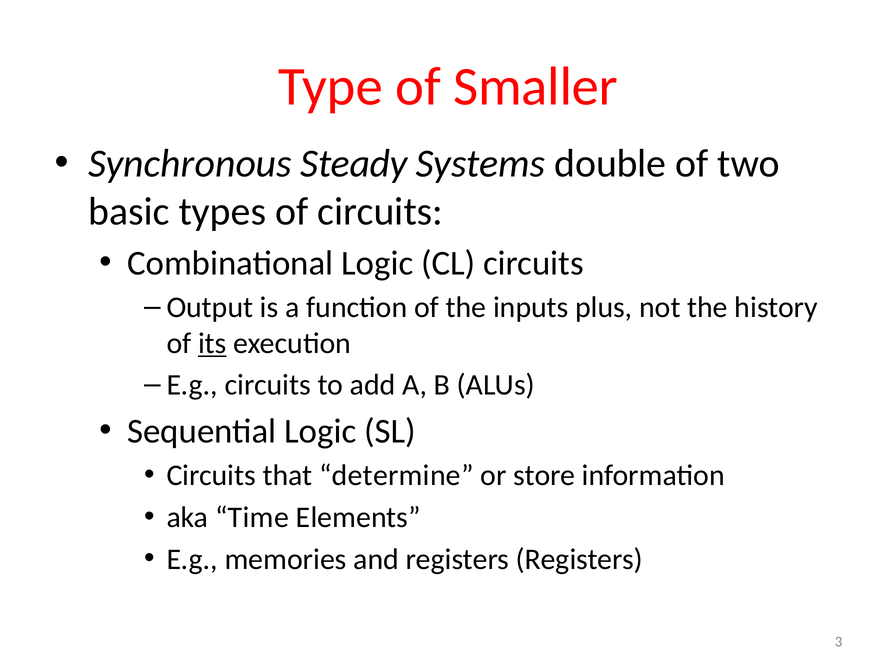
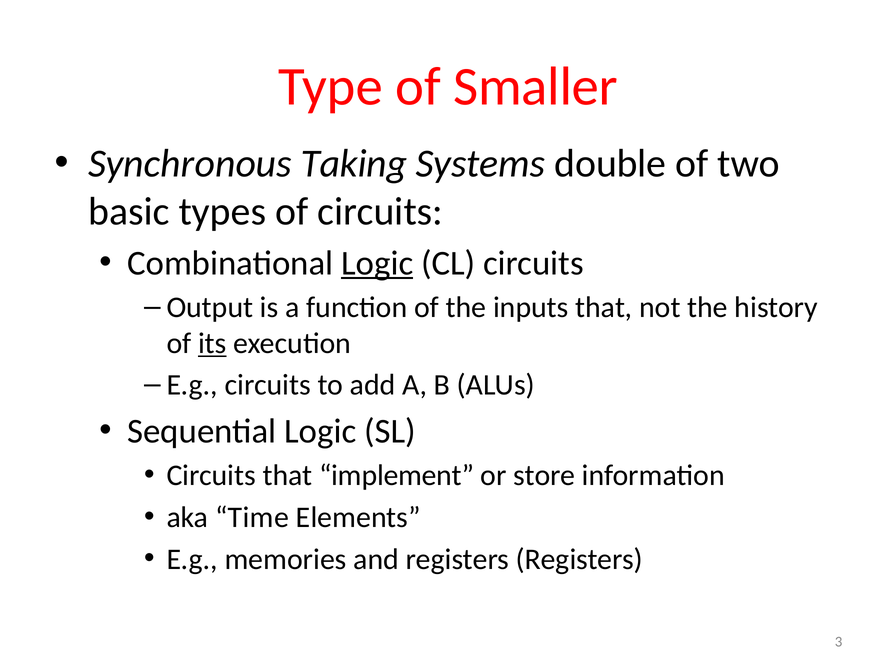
Steady: Steady -> Taking (354, 164)
Logic underline: none -> present (377, 263)
inputs plus: plus -> that (604, 307)
determine: determine -> implement (397, 476)
